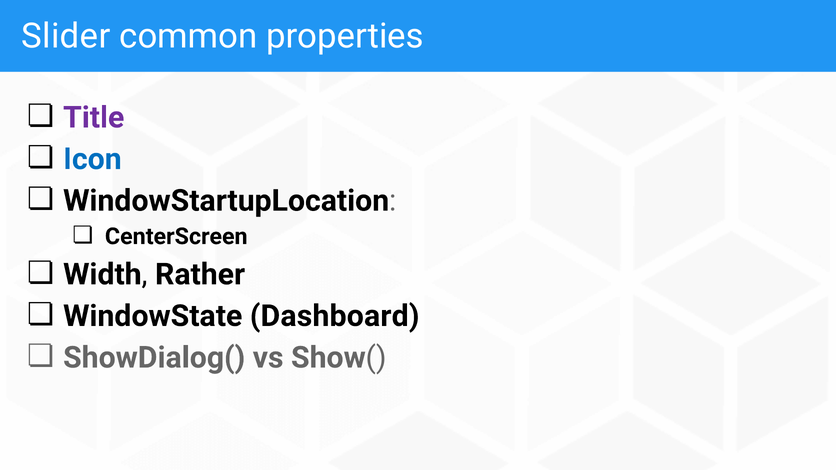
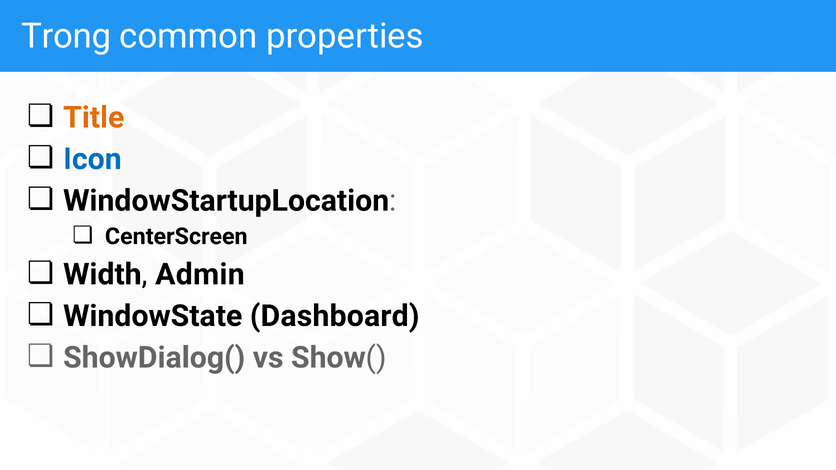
Slider: Slider -> Trong (66, 36)
Title colour: purple -> orange (94, 118)
Rather: Rather -> Admin (200, 275)
